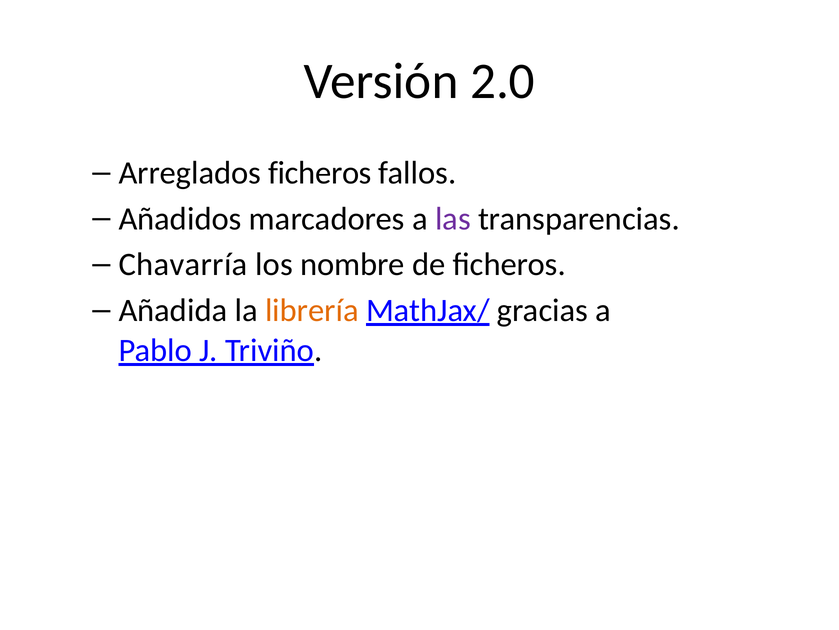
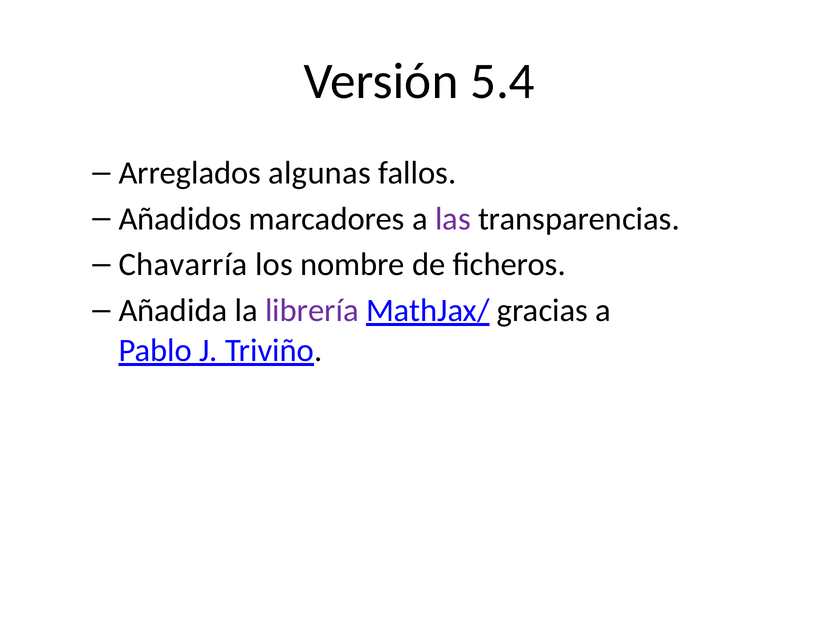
2.0: 2.0 -> 5.4 (502, 81)
Arreglados ficheros: ficheros -> algunas (320, 173)
librería colour: orange -> purple (312, 310)
